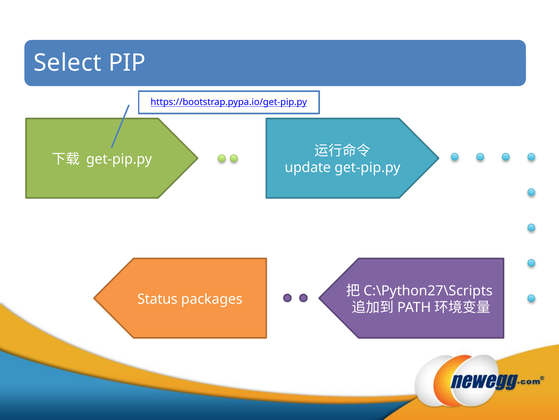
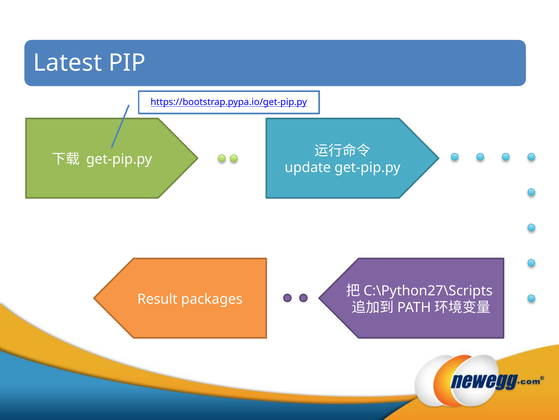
Select: Select -> Latest (68, 63)
Status: Status -> Result (157, 299)
